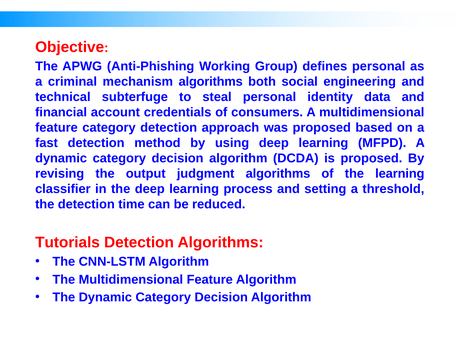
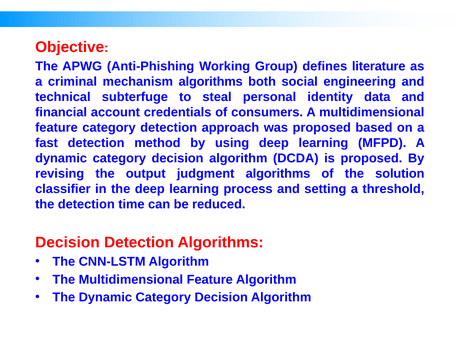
defines personal: personal -> literature (379, 66)
the learning: learning -> solution (400, 174)
Tutorials: Tutorials -> Decision (67, 242)
